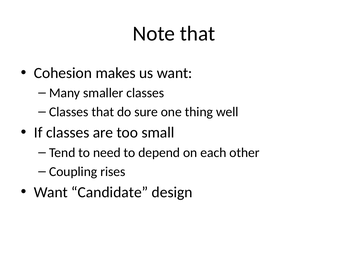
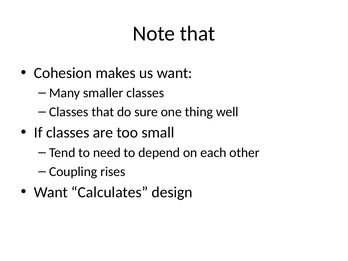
Candidate: Candidate -> Calculates (110, 192)
